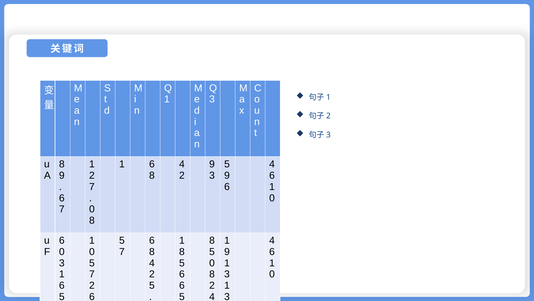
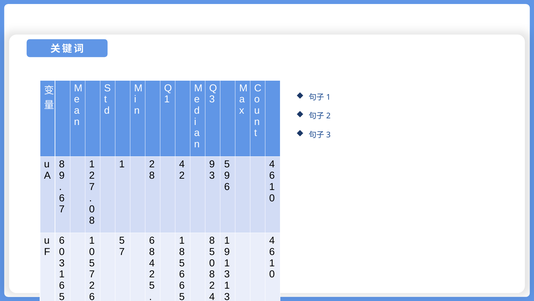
6: 6 -> 2 (152, 164)
